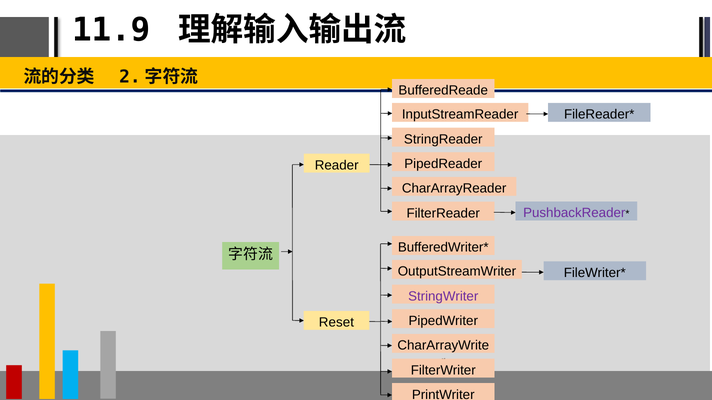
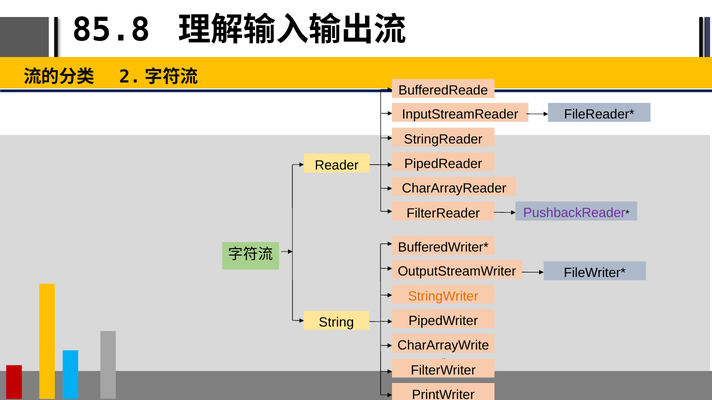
11.9: 11.9 -> 85.8 (111, 30)
StringWriter colour: purple -> orange (443, 297)
Reset: Reset -> String (336, 323)
